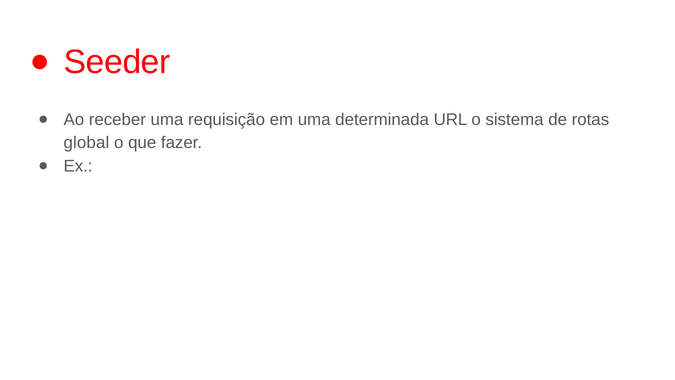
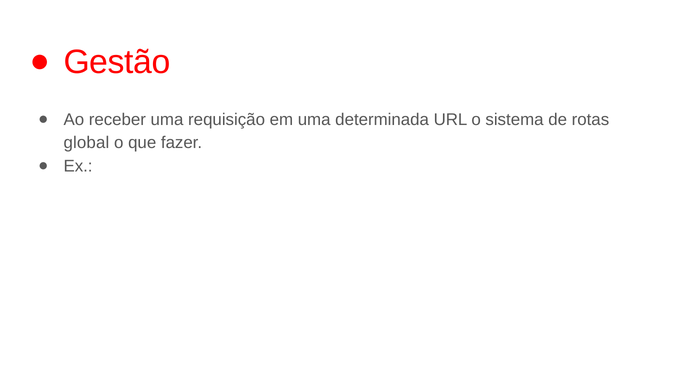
Seeder: Seeder -> Gestão (117, 62)
